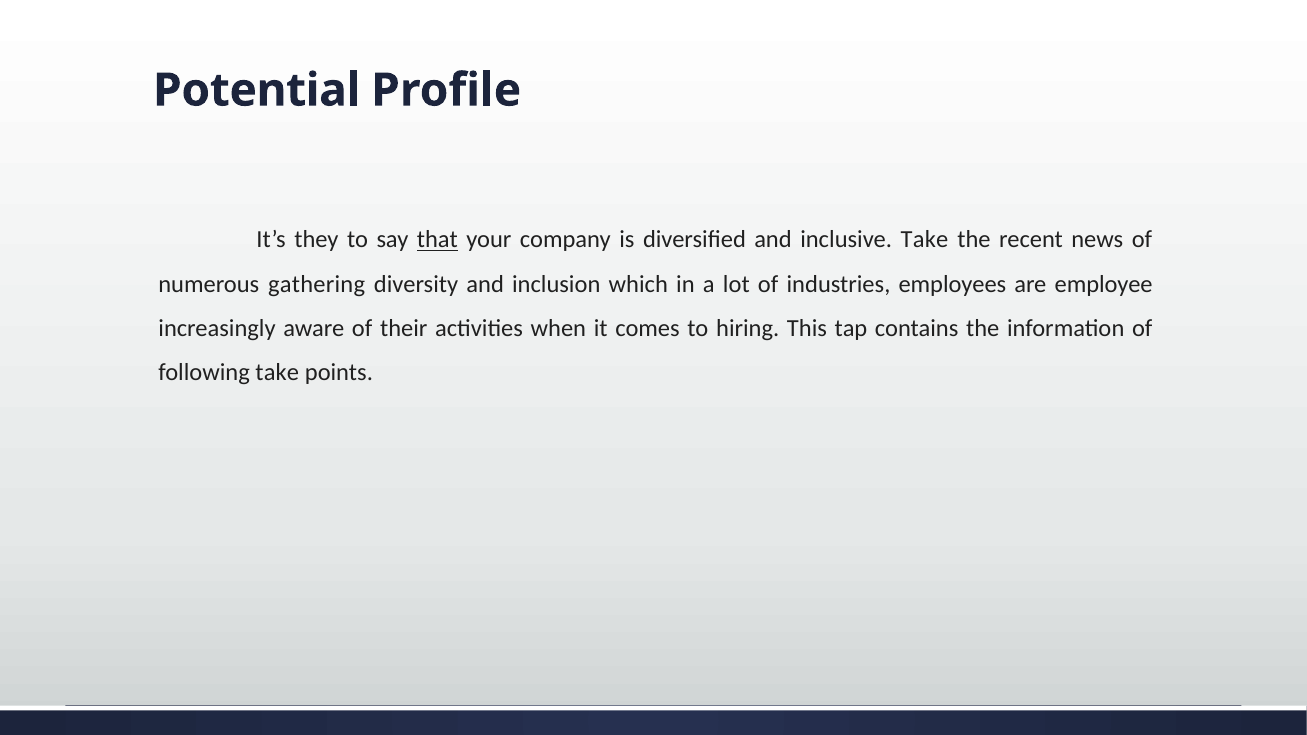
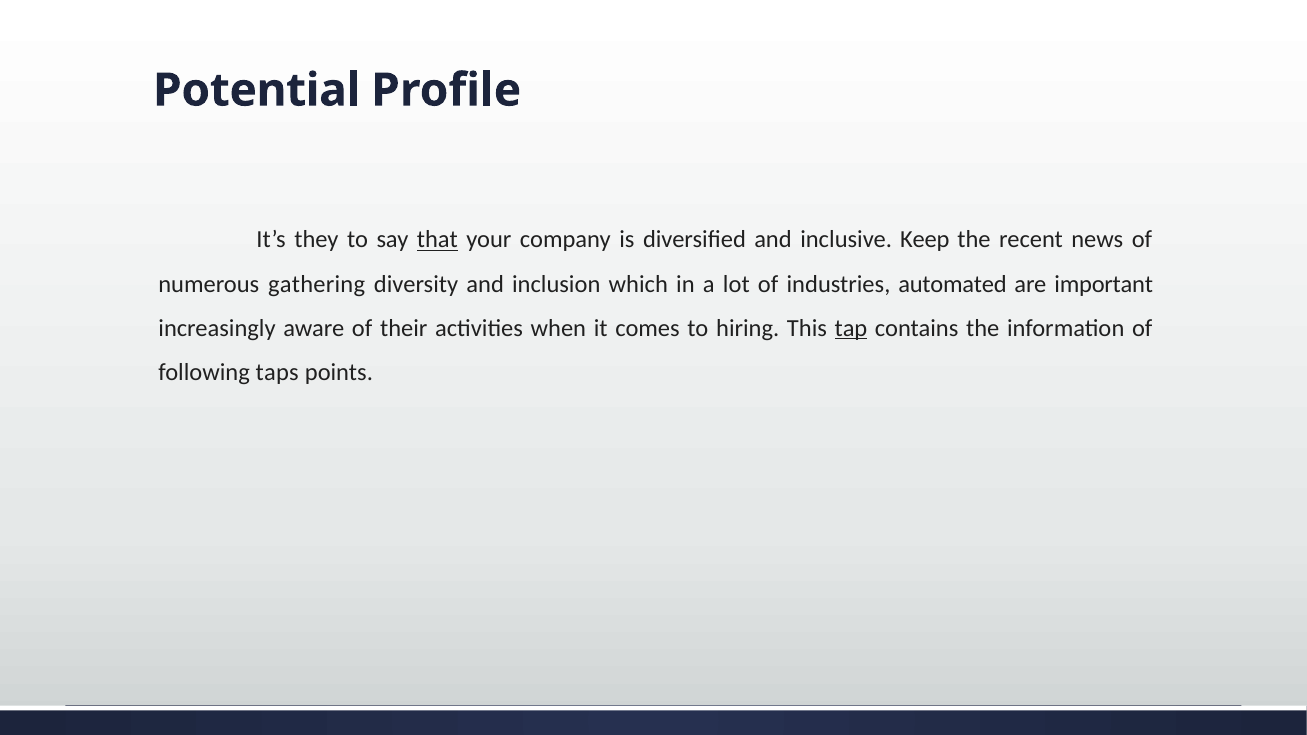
inclusive Take: Take -> Keep (925, 240)
employees: employees -> automated (953, 284)
employee: employee -> important (1104, 284)
tap underline: none -> present (851, 328)
following take: take -> taps (277, 372)
